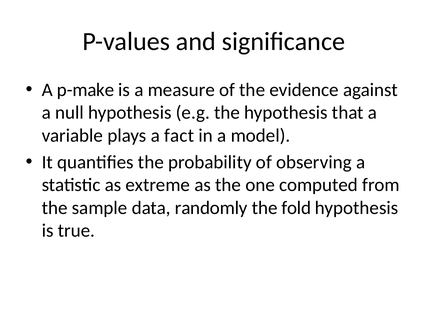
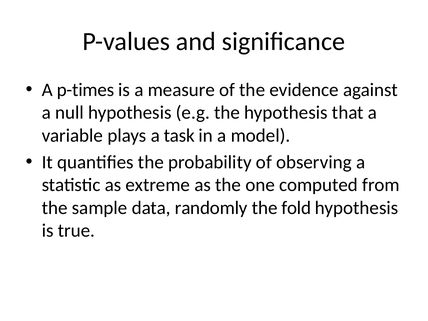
p-make: p-make -> p-times (86, 90)
fact: fact -> task (179, 135)
